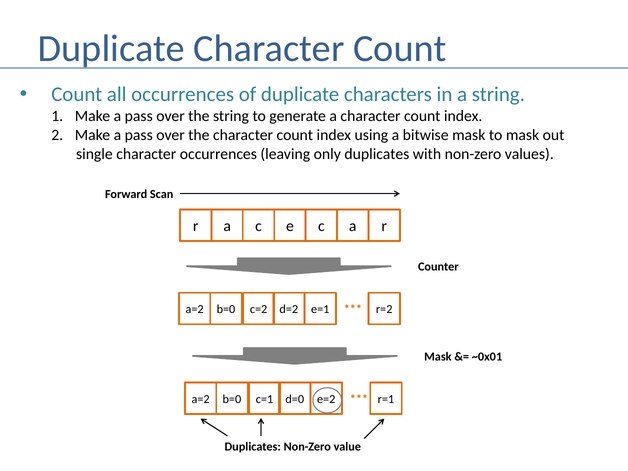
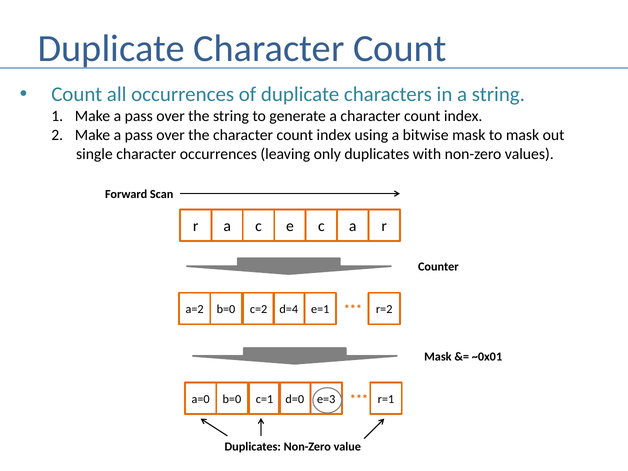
d=2: d=2 -> d=4 (289, 309)
a=2: a=2 -> a=0 (201, 399)
e=2: e=2 -> e=3 (326, 399)
